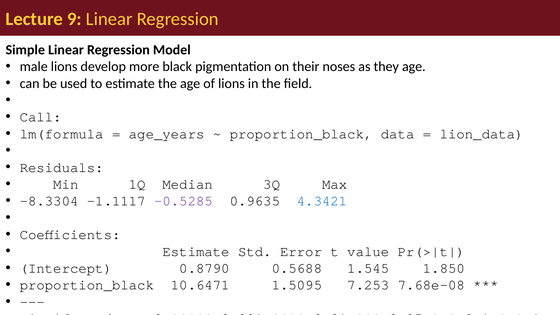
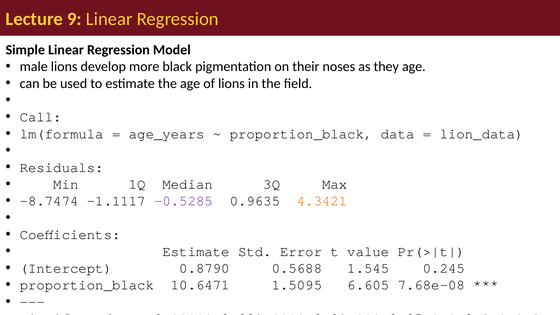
-8.3304: -8.3304 -> -8.7474 (49, 201)
4.3421 colour: blue -> orange (322, 201)
1.850: 1.850 -> 0.245 (444, 268)
7.253: 7.253 -> 6.605 (368, 285)
